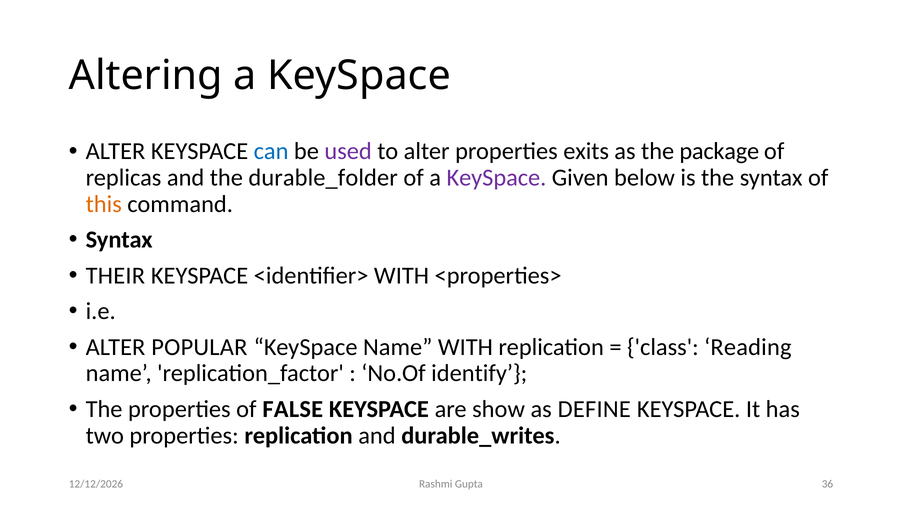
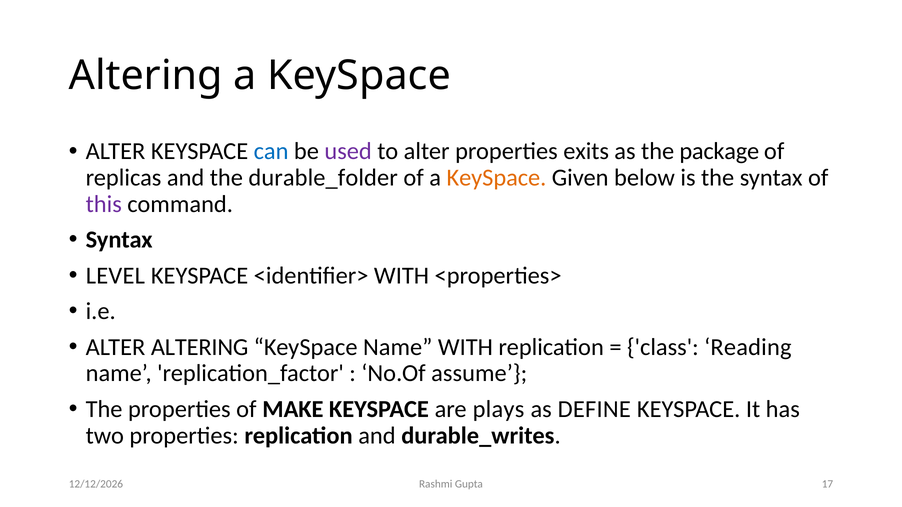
KeySpace colour: purple -> orange (496, 178)
this colour: orange -> purple (104, 204)
THEIR: THEIR -> LEVEL (115, 276)
ALTER POPULAR: POPULAR -> ALTERING (200, 347)
identify: identify -> assume (479, 374)
FALSE: FALSE -> MAKE (293, 409)
show: show -> plays (498, 409)
36: 36 -> 17 (827, 484)
